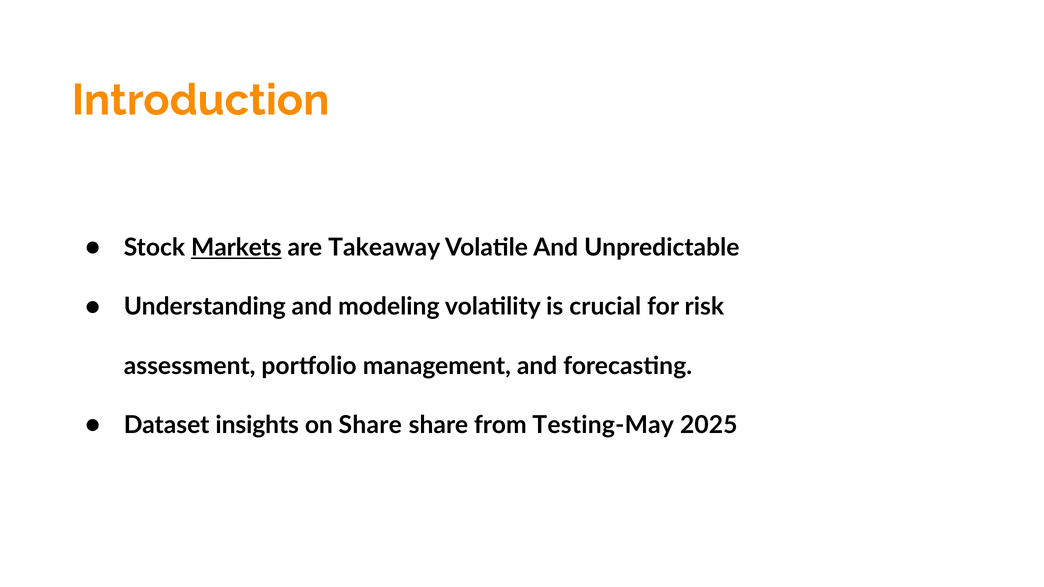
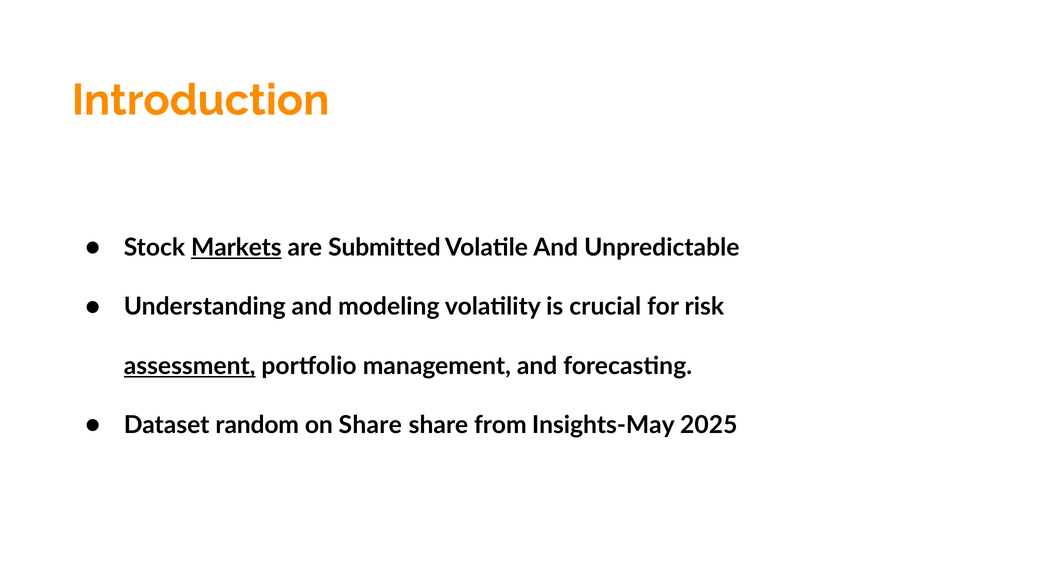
Takeaway: Takeaway -> Submitted (384, 248)
assessment underline: none -> present (190, 366)
insights: insights -> random (257, 425)
Testing-May: Testing-May -> Insights-May (603, 425)
